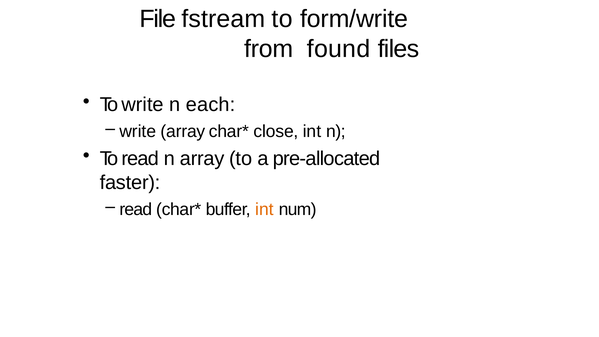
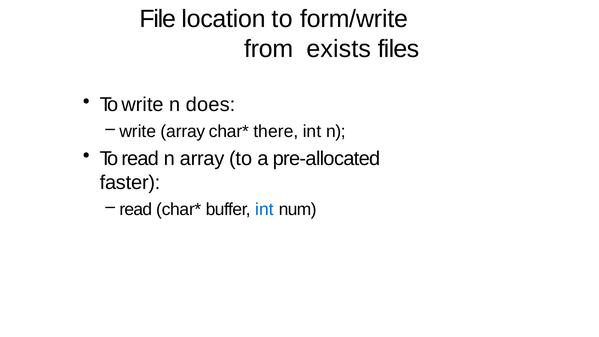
fstream: fstream -> location (224, 19)
found: found -> exists (339, 49)
each: each -> does (211, 105)
close: close -> there (276, 131)
int colour: orange -> blue (264, 209)
